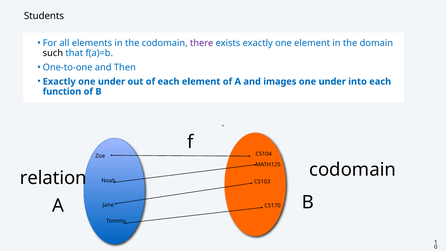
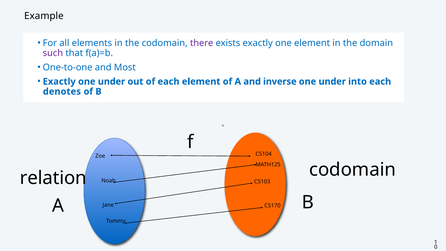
Students: Students -> Example (44, 16)
such colour: black -> purple (53, 53)
Then: Then -> Most (125, 67)
images: images -> inverse (280, 81)
function: function -> denotes (62, 91)
